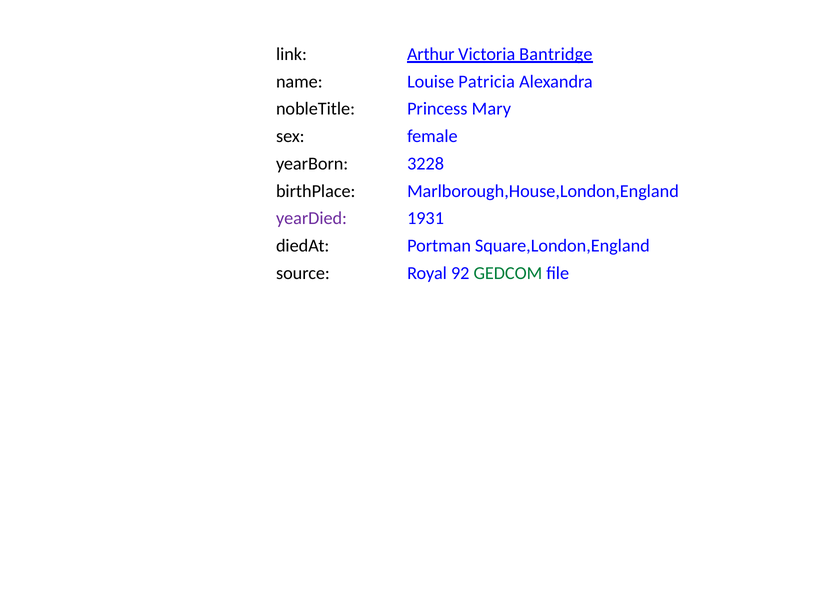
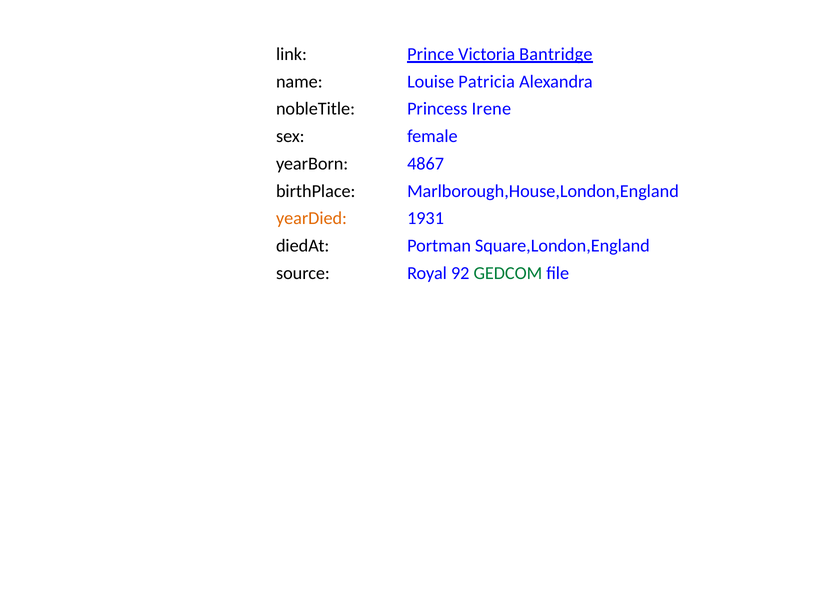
Arthur: Arthur -> Prince (431, 54)
Mary: Mary -> Irene (491, 109)
3228: 3228 -> 4867 (426, 164)
yearDied colour: purple -> orange (311, 218)
